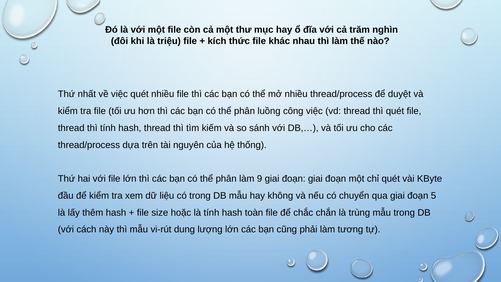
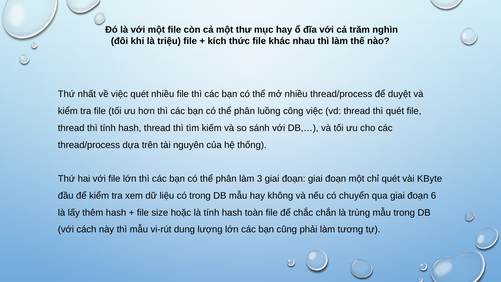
9: 9 -> 3 (260, 179)
5: 5 -> 6 (434, 196)
